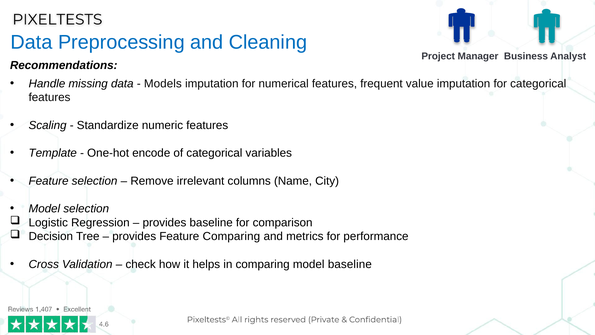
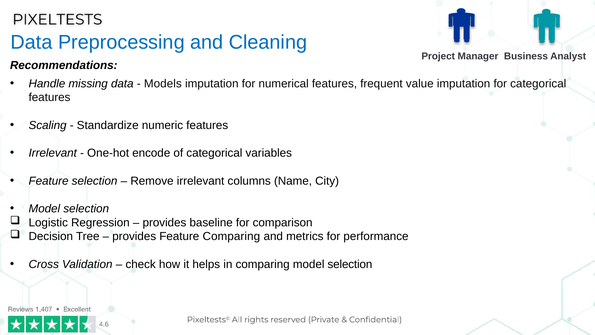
Template: Template -> Irrelevant (53, 153)
comparing model baseline: baseline -> selection (350, 264)
